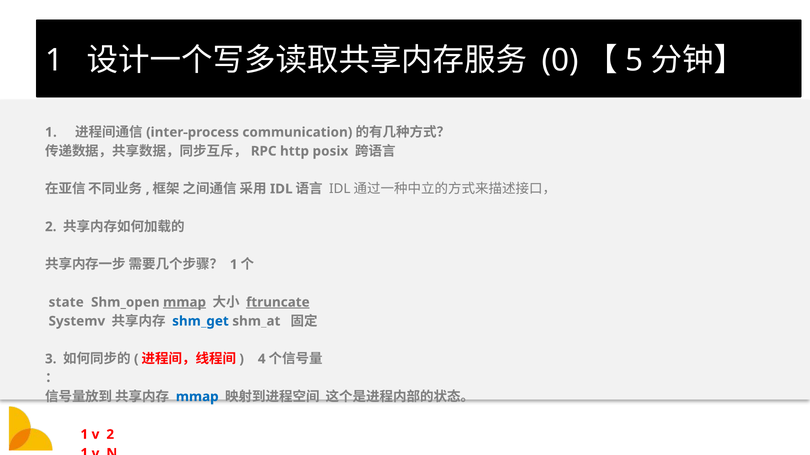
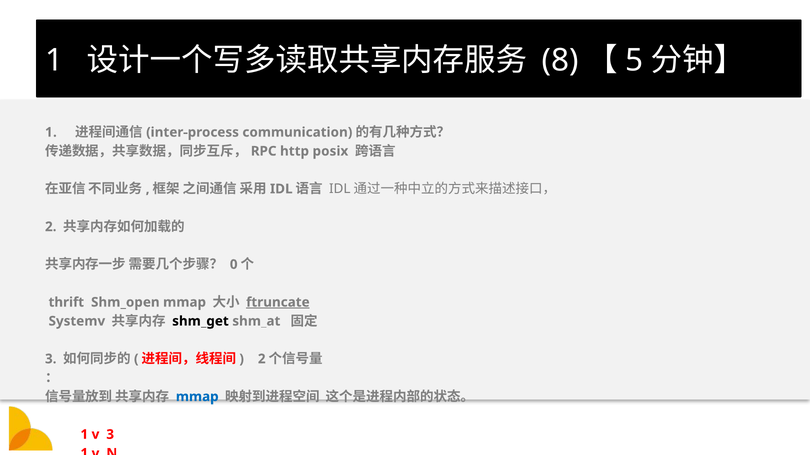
0: 0 -> 8 (560, 61)
1: 1 -> 0 (234, 265)
state: state -> thrift (66, 303)
mmap underline: present -> none (185, 303)
shm_get colour: blue -> black (200, 322)
4: 4 -> 2 (262, 359)
v 2: 2 -> 3 (110, 435)
